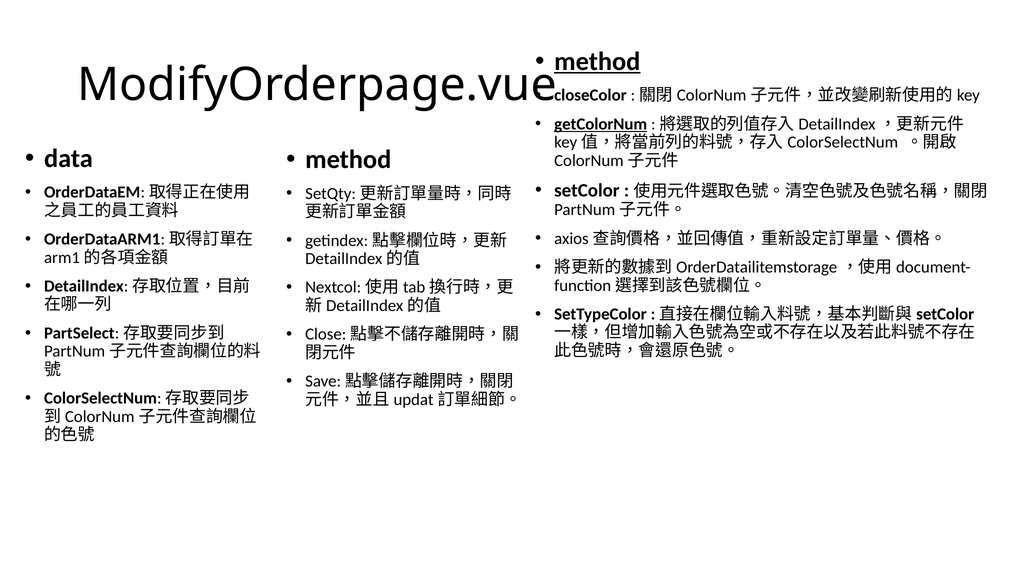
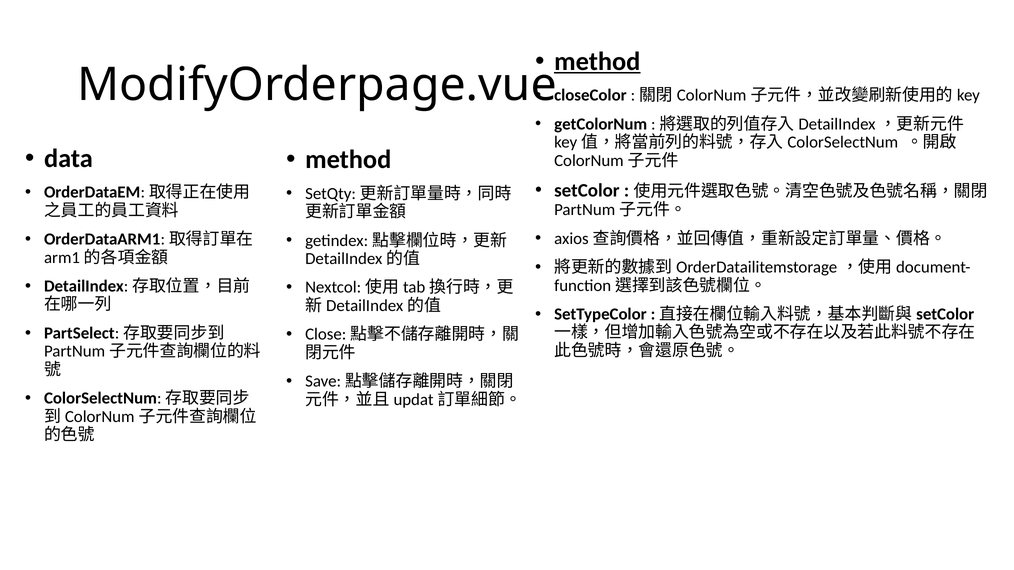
getColorNum underline: present -> none (601, 124)
